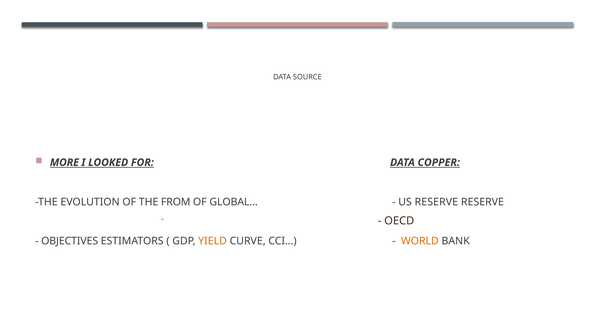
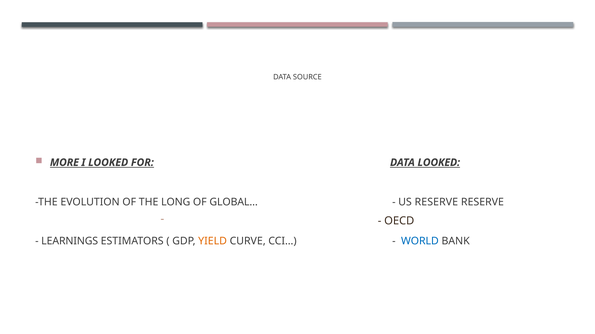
DATA COPPER: COPPER -> LOOKED (439, 163)
FROM: FROM -> LONG (176, 202)
OBJECTIVES: OBJECTIVES -> LEARNINGS (70, 241)
WORLD colour: orange -> blue (420, 241)
